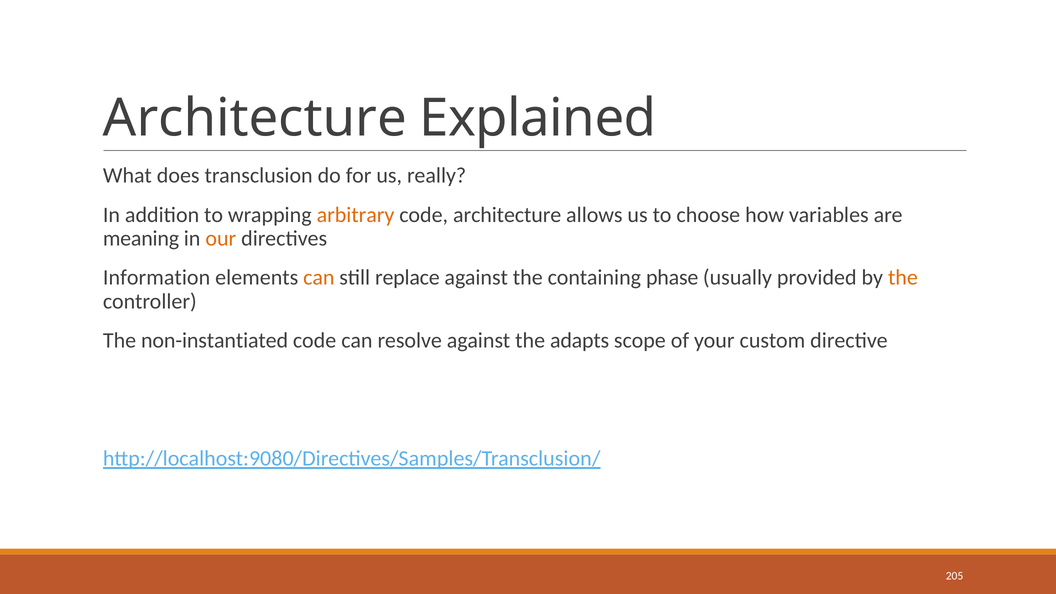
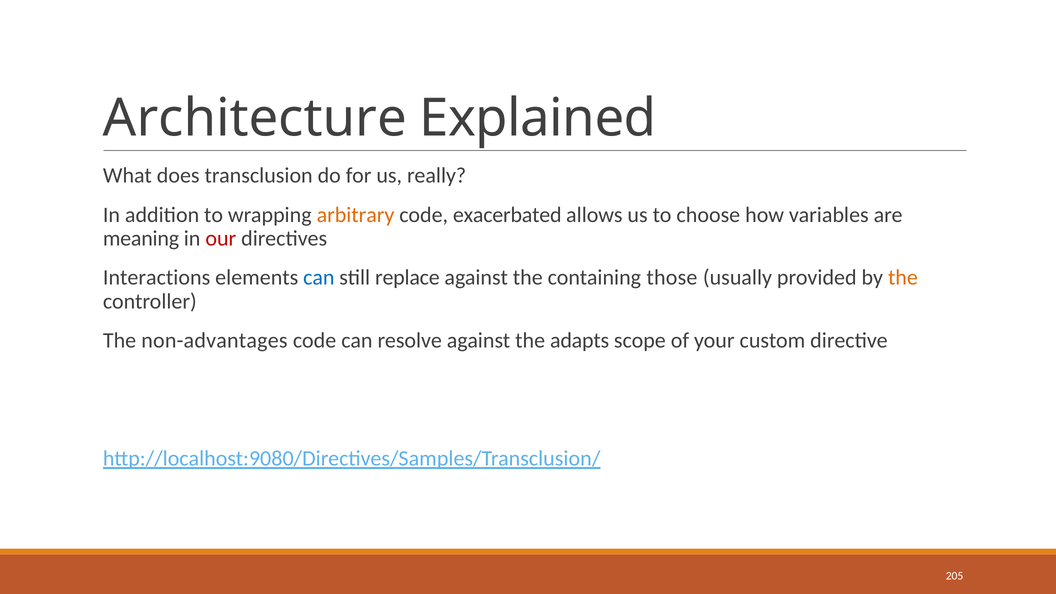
code architecture: architecture -> exacerbated (507, 215)
our colour: orange -> red (221, 239)
Information: Information -> Interactions (157, 278)
can colour: orange -> blue (319, 278)
phase: phase -> those (672, 278)
non-instantiated: non-instantiated -> non-advantages (214, 341)
